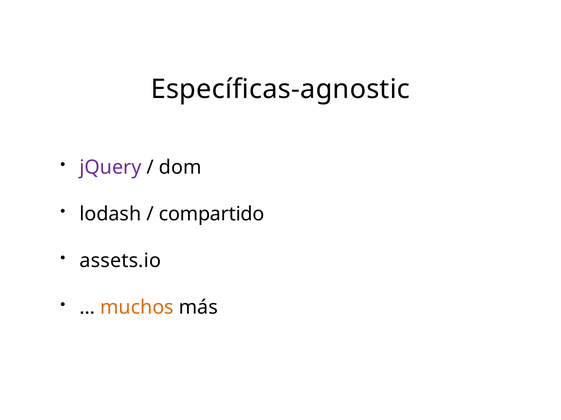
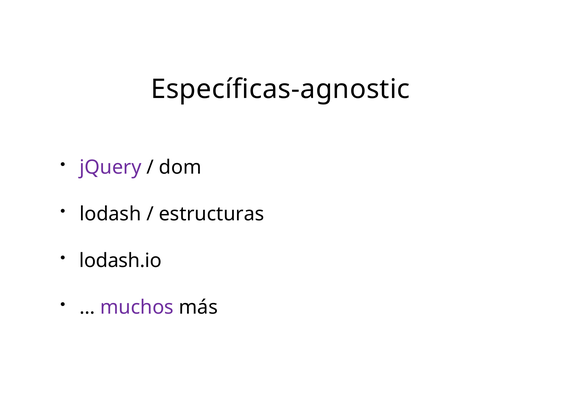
compartido: compartido -> estructuras (212, 214)
assets.io: assets.io -> lodash.io (120, 261)
muchos colour: orange -> purple (137, 308)
